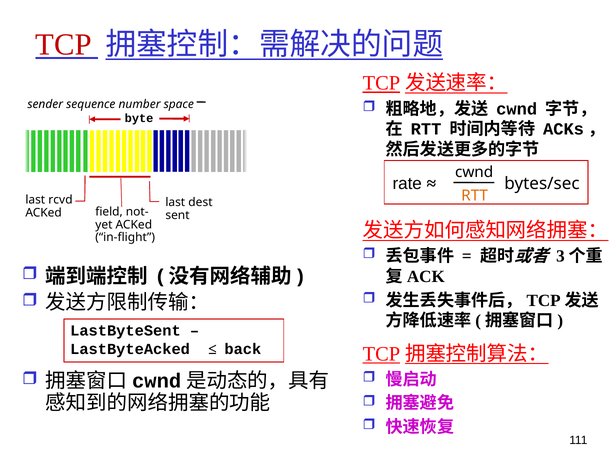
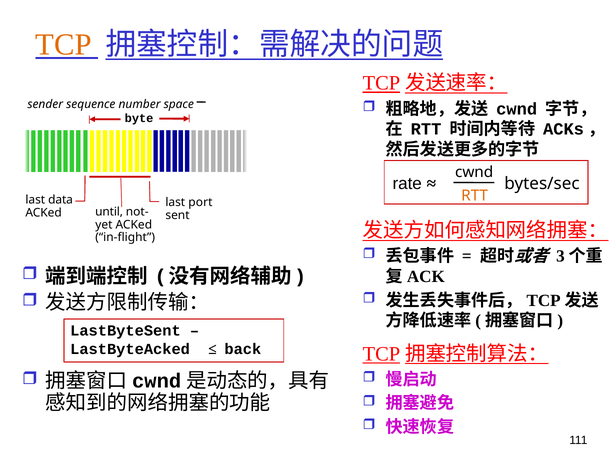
TCP colour: red -> orange (63, 45)
rcvd: rcvd -> data (61, 200)
dest: dest -> port (200, 203)
field: field -> until (109, 212)
